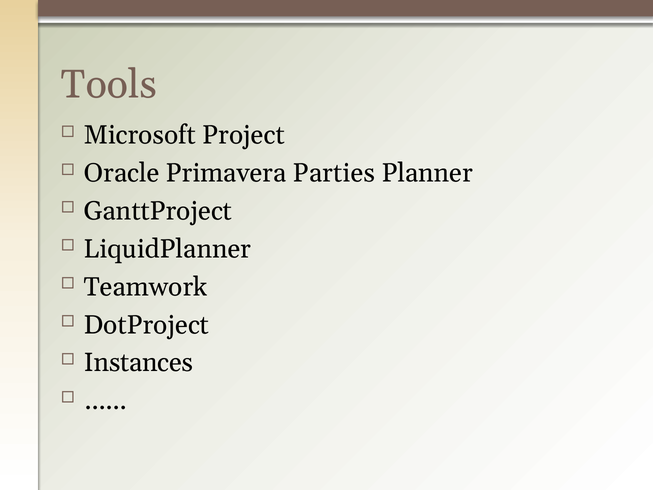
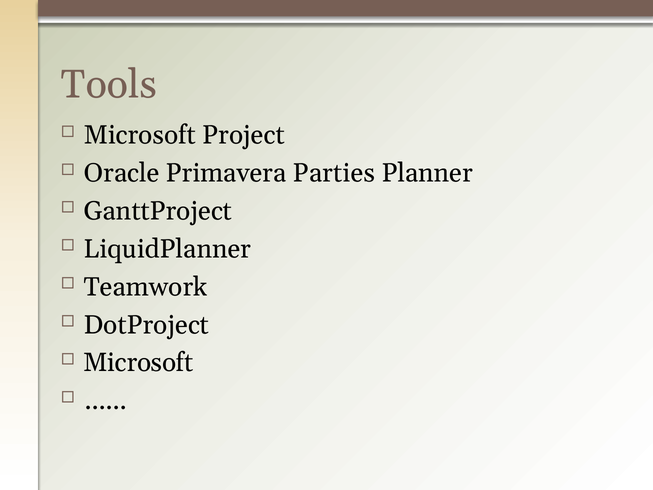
Instances: Instances -> Microsoft (138, 363)
